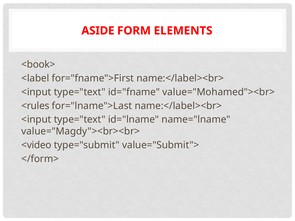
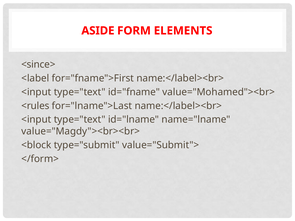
<book>: <book> -> <since> (38, 65)
<video: <video -> <block (36, 145)
